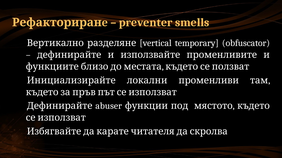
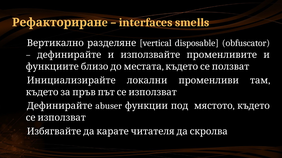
preventer: preventer -> interfaces (146, 22)
temporary: temporary -> disposable (197, 43)
